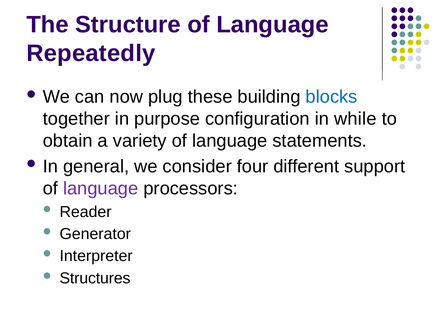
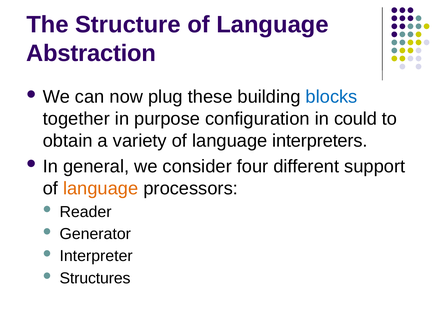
Repeatedly: Repeatedly -> Abstraction (91, 53)
while: while -> could (356, 119)
statements: statements -> interpreters (320, 141)
language colour: purple -> orange (101, 188)
